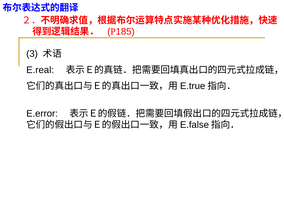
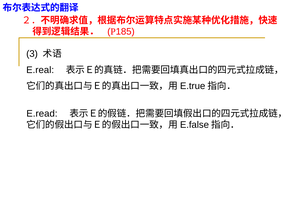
E.error: E.error -> E.read (42, 113)
